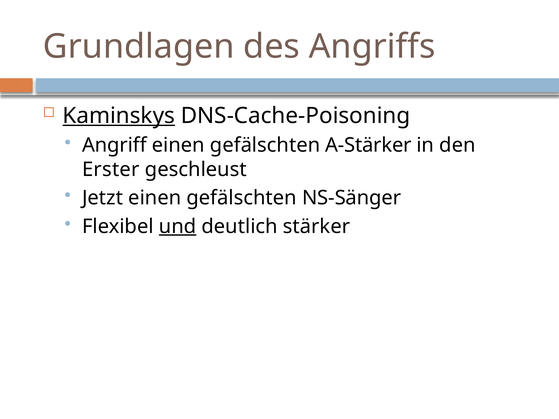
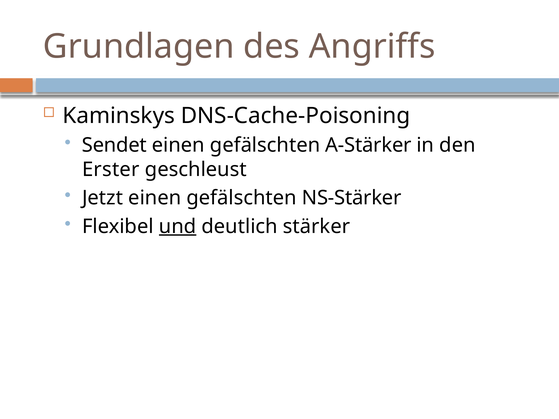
Kaminskys underline: present -> none (119, 116)
Angriff: Angriff -> Sendet (114, 145)
NS-Sänger: NS-Sänger -> NS-Stärker (352, 198)
